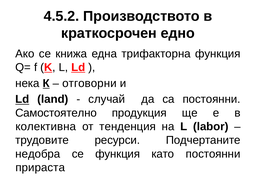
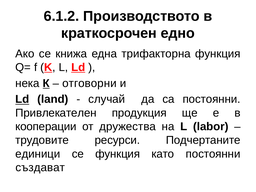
4.5.2: 4.5.2 -> 6.1.2 (61, 16)
Самостоятелно: Самостоятелно -> Привлекателен (56, 113)
колективна: колективна -> кооперации (46, 127)
тенденция: тенденция -> дружества (128, 127)
недобра: недобра -> единици (38, 154)
прираста: прираста -> създават (40, 168)
